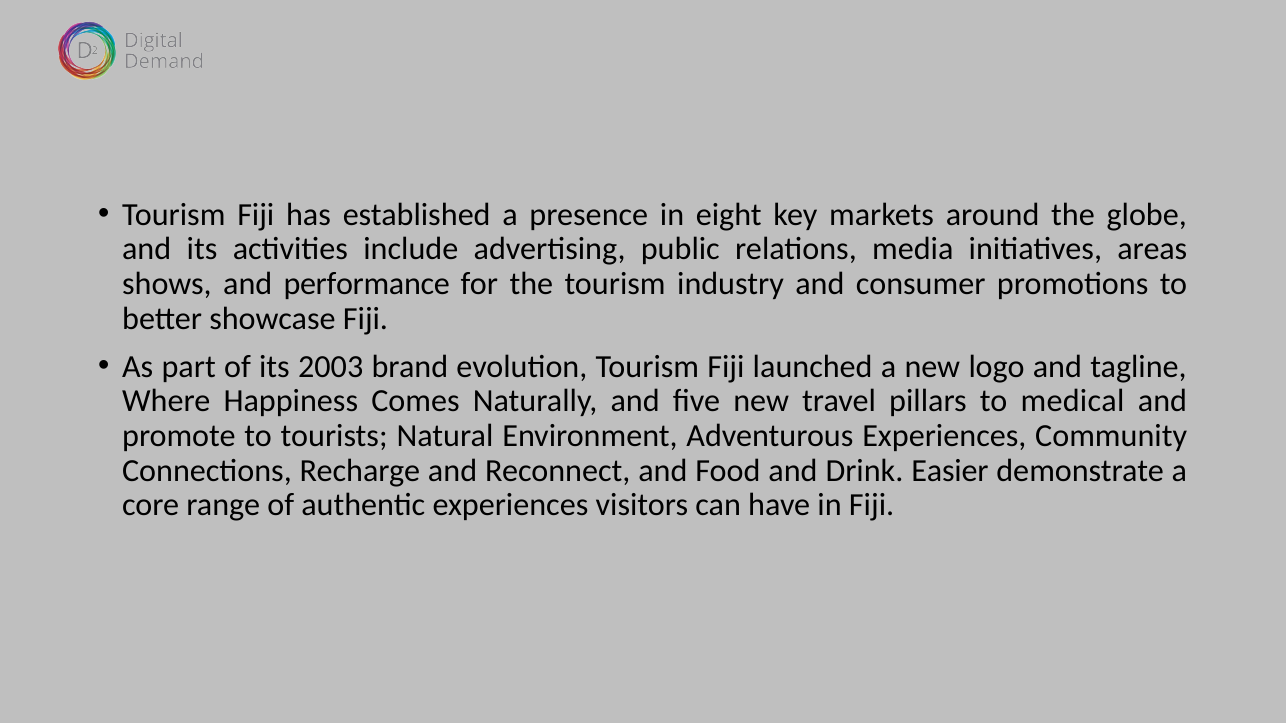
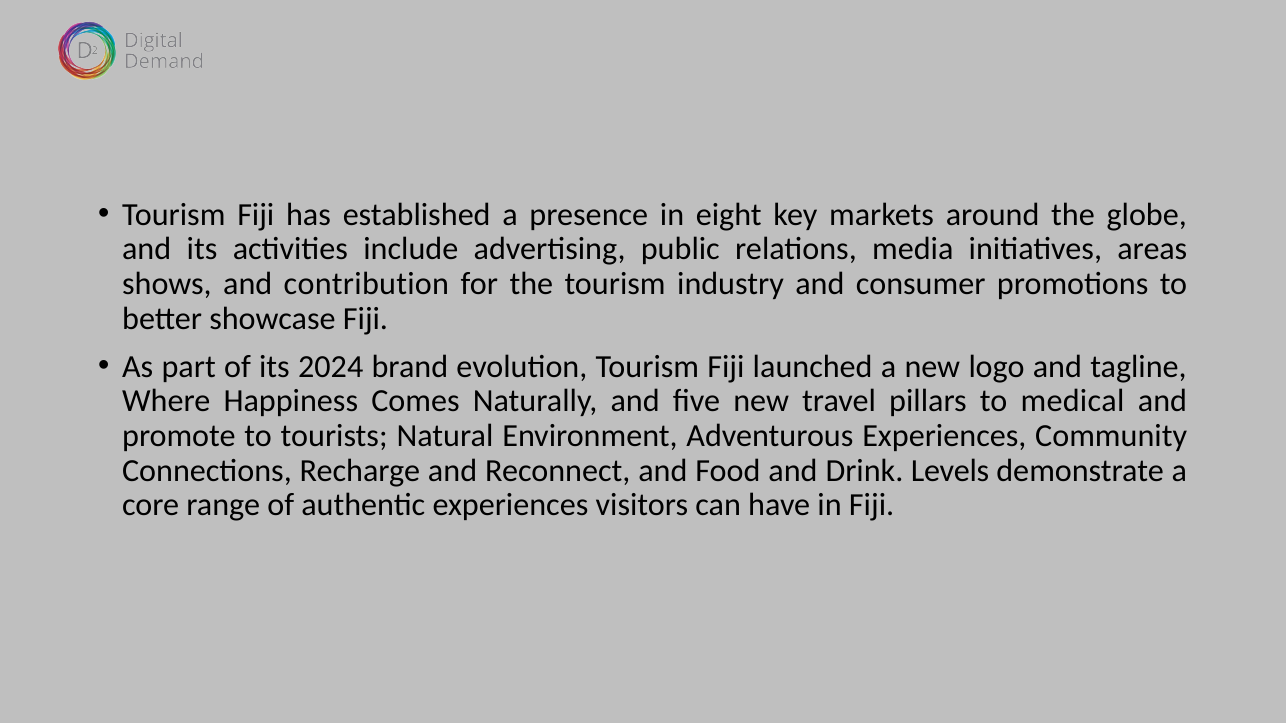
performance: performance -> contribution (366, 284)
2003: 2003 -> 2024 (331, 367)
Easier: Easier -> Levels (950, 471)
